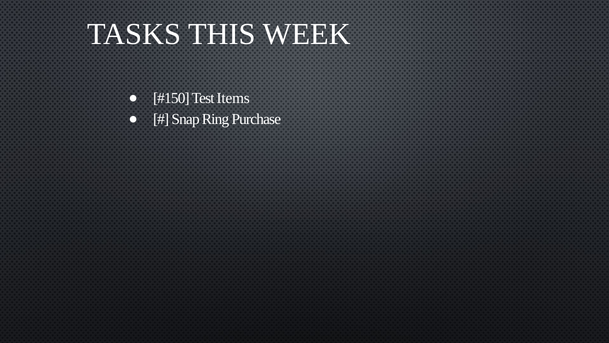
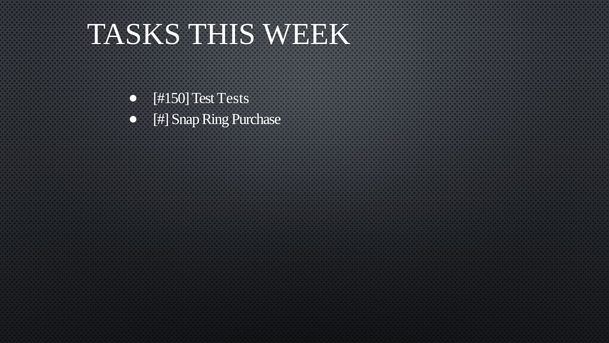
Items: Items -> Tests (233, 98)
